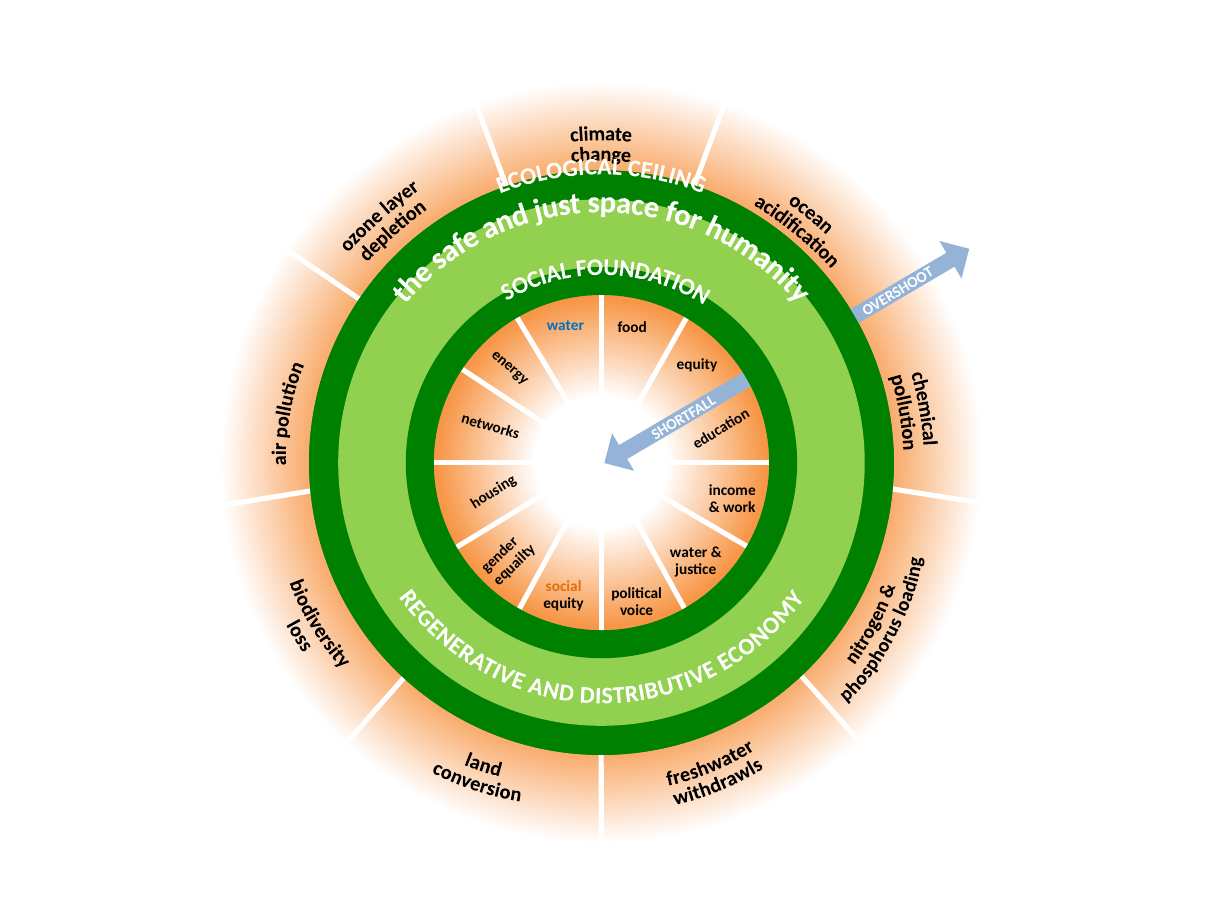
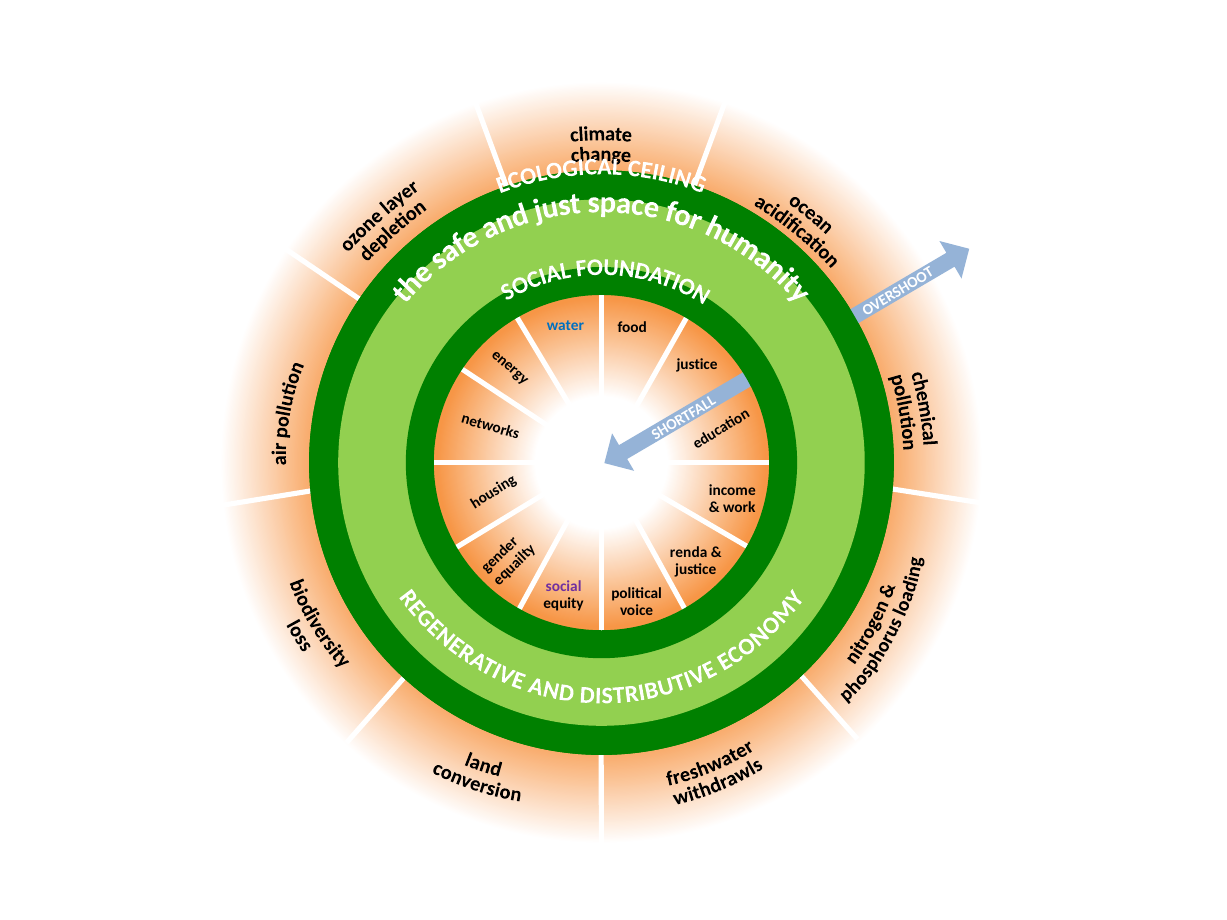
equity: equity -> justice (697, 364)
water: water -> renda (689, 553)
social colour: orange -> purple (564, 586)
